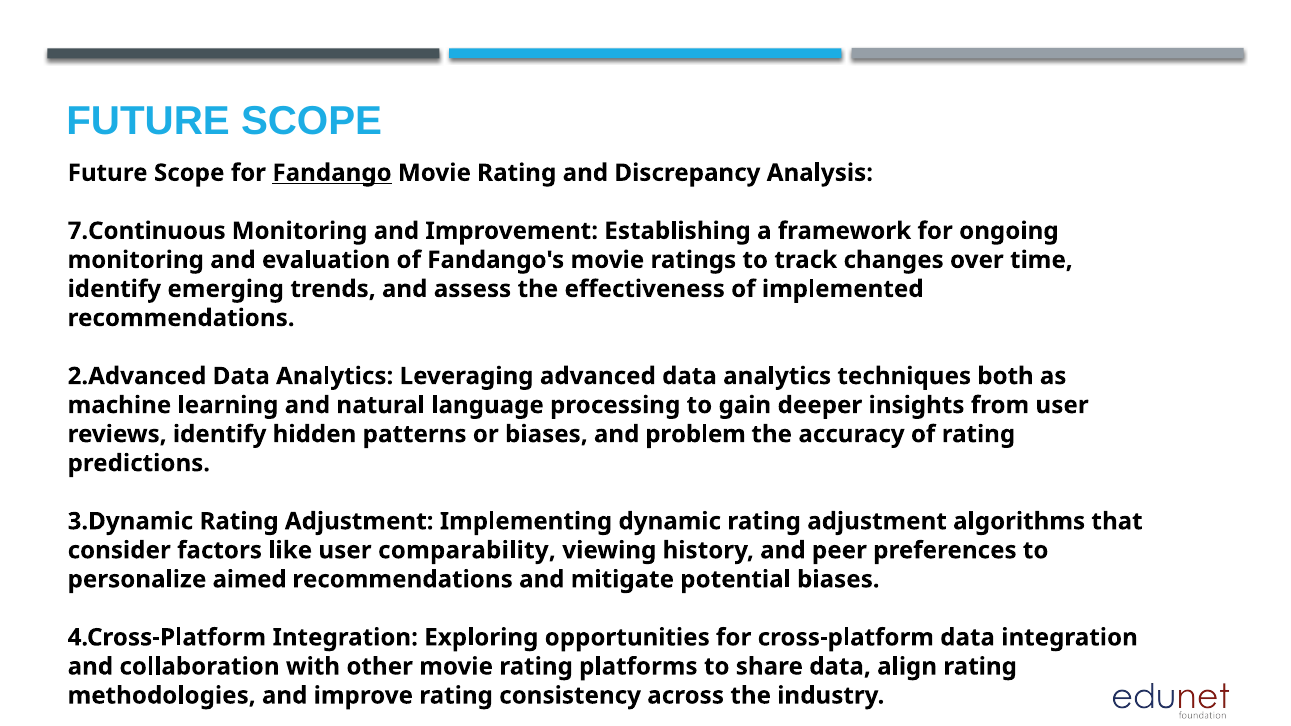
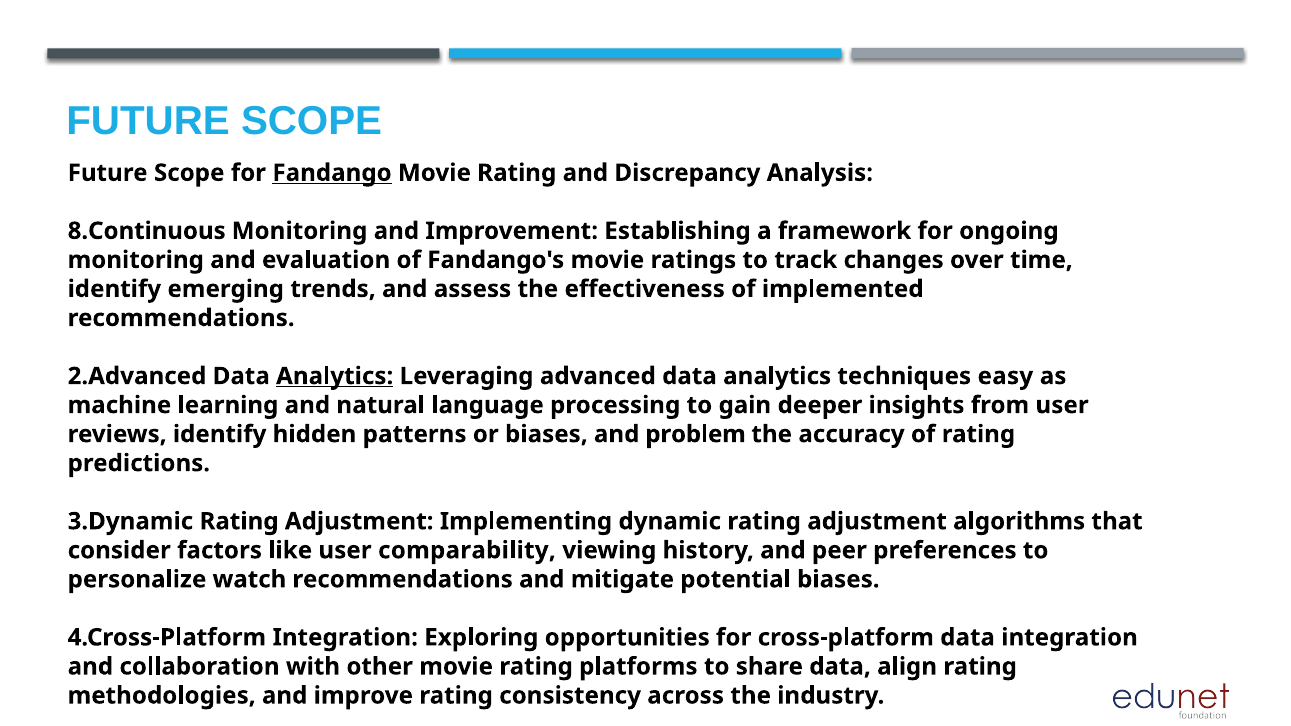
7.Continuous: 7.Continuous -> 8.Continuous (147, 231)
Analytics underline: none -> present (335, 376)
both: both -> easy (1005, 376)
aimed: aimed -> watch (249, 580)
